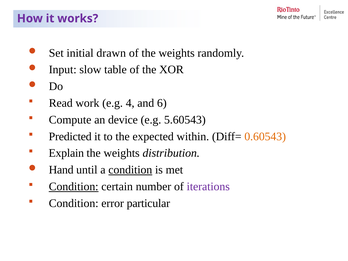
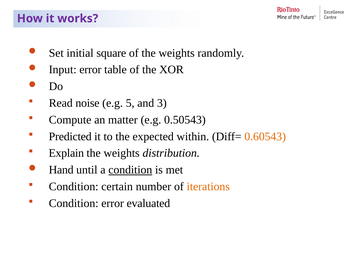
drawn: drawn -> square (111, 53)
Input slow: slow -> error (90, 70)
work: work -> noise (87, 103)
4: 4 -> 5 (130, 103)
6: 6 -> 3 (162, 103)
device: device -> matter (123, 120)
5.60543: 5.60543 -> 0.50543 (185, 120)
Condition underline: present -> none (74, 187)
iterations colour: purple -> orange (208, 187)
particular: particular -> evaluated (148, 203)
